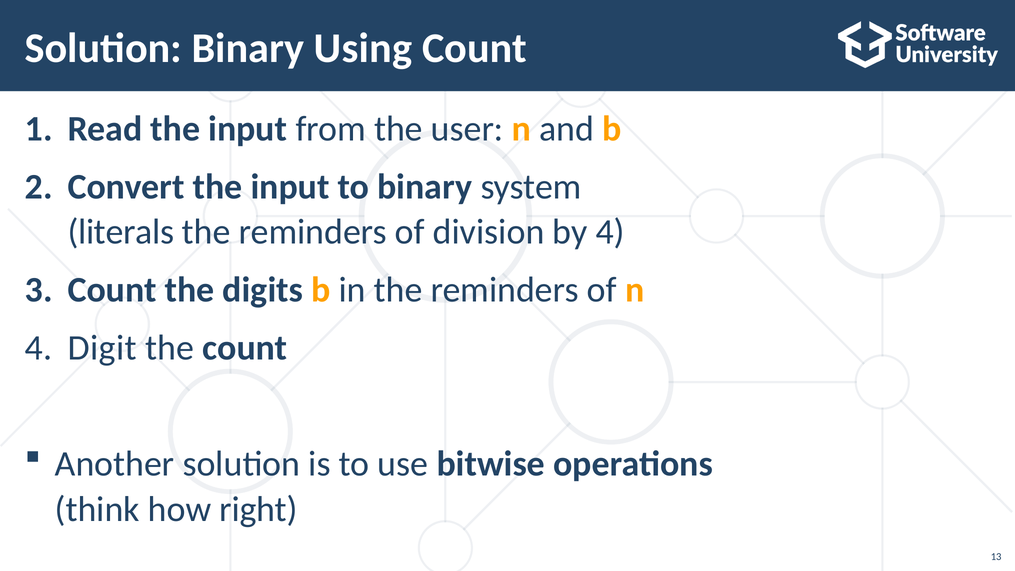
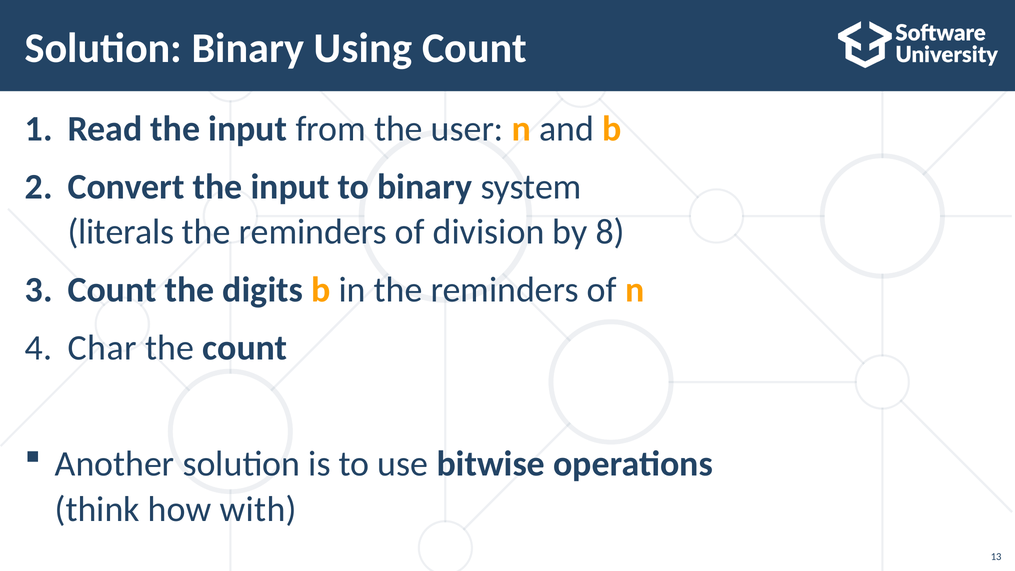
by 4: 4 -> 8 (610, 232)
Digit: Digit -> Char (102, 348)
right: right -> with (258, 509)
